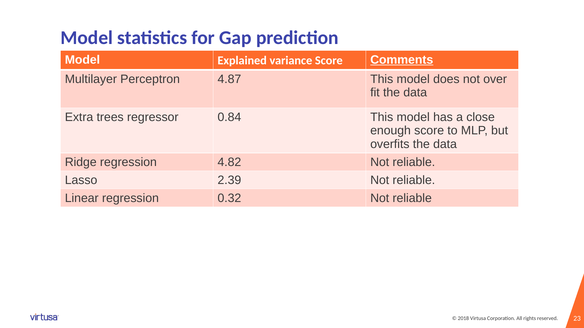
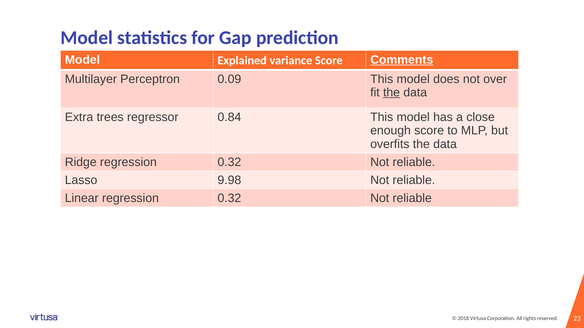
4.87: 4.87 -> 0.09 (229, 79)
the underline: none -> present (392, 93)
Ridge regression 4.82: 4.82 -> 0.32 (229, 162)
2.39: 2.39 -> 9.98 (229, 180)
